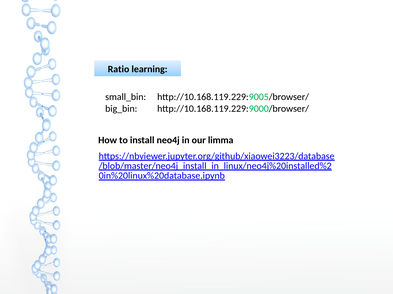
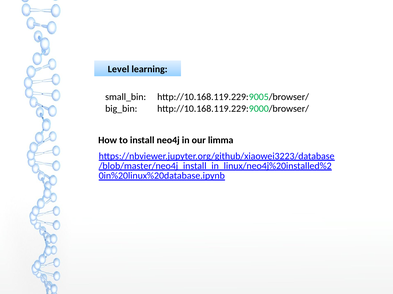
Ratio: Ratio -> Level (118, 69)
